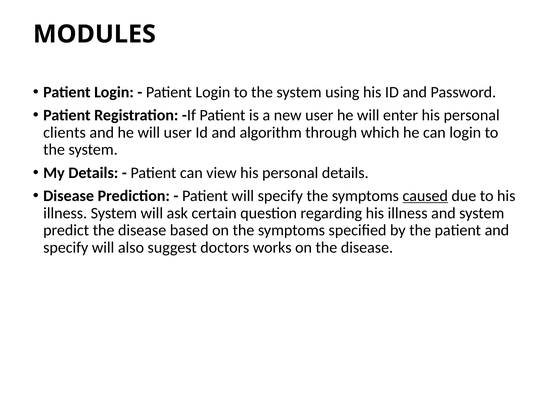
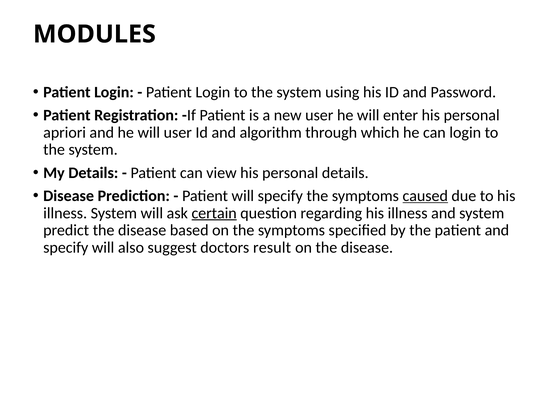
clients: clients -> apriori (65, 132)
certain underline: none -> present (214, 213)
works: works -> result (272, 248)
